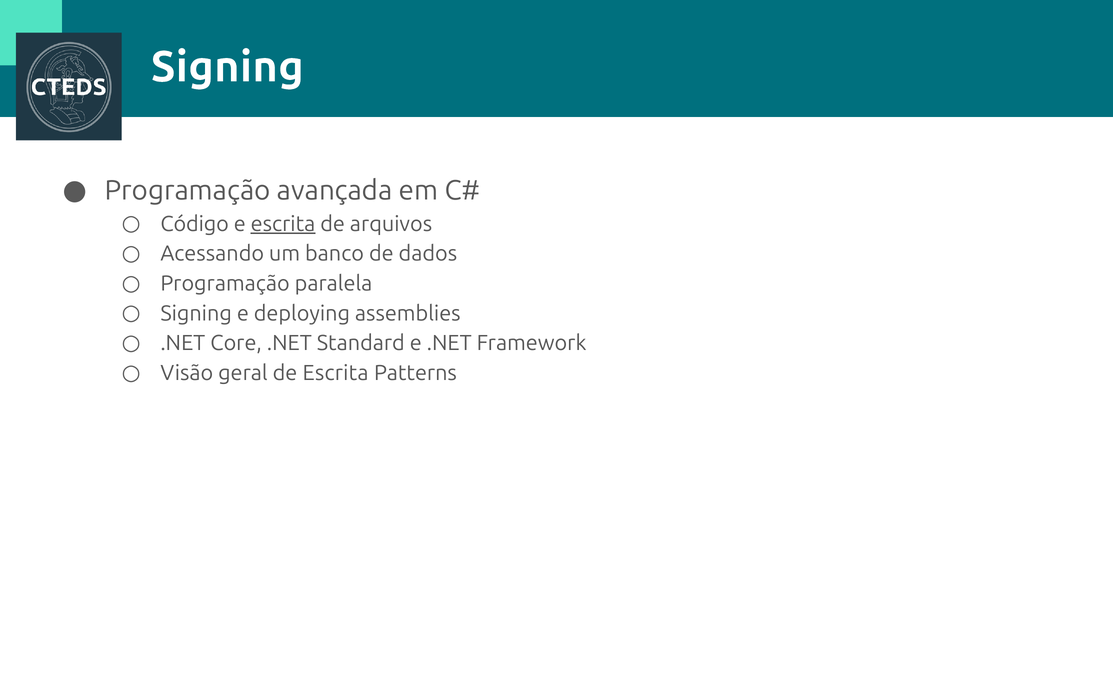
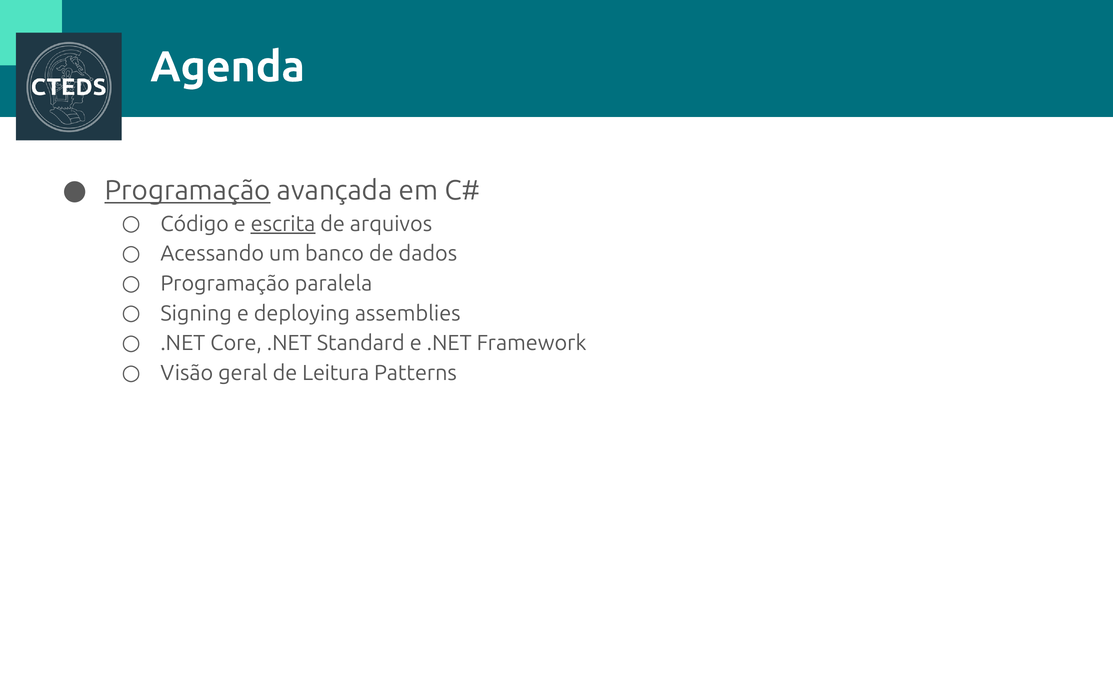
Signing: Signing -> Agenda (228, 67)
Programação underline: none -> present (188, 191)
de Escrita: Escrita -> Leitura (336, 373)
